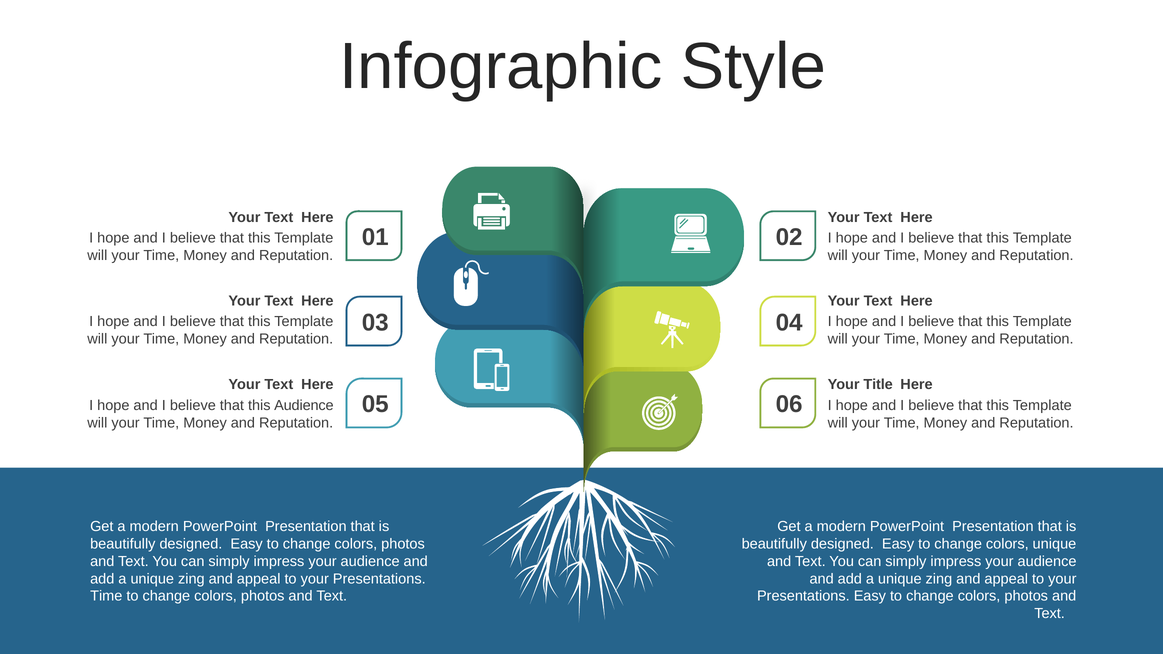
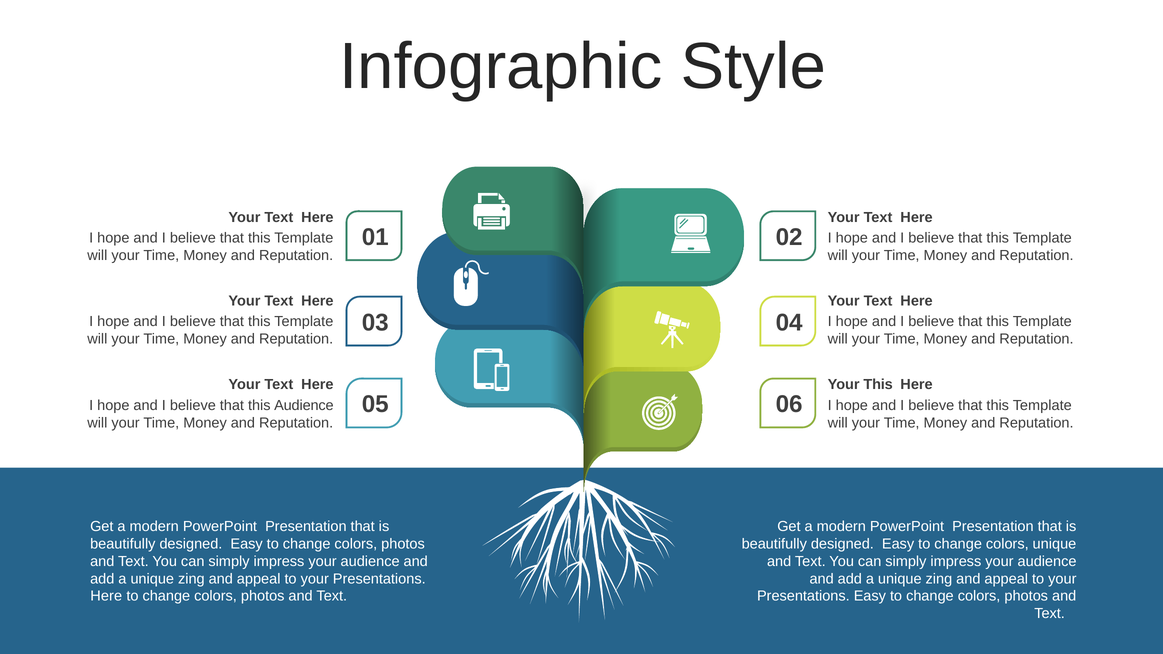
Your Title: Title -> This (878, 385)
Time: Time -> Here (106, 596)
